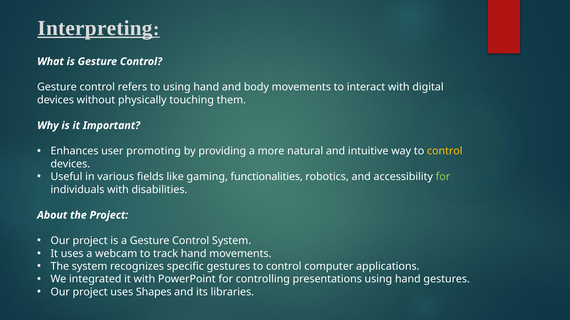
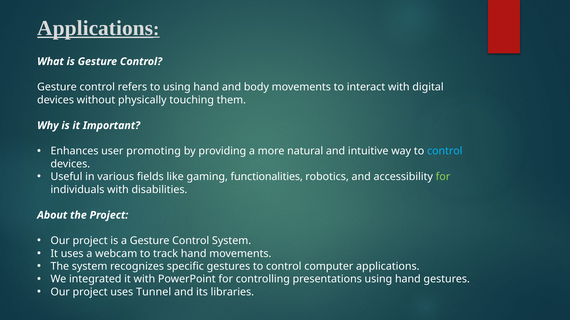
Interpreting: Interpreting -> Applications (95, 28)
control colour: yellow -> light blue (445, 151)
Shapes: Shapes -> Tunnel (154, 292)
